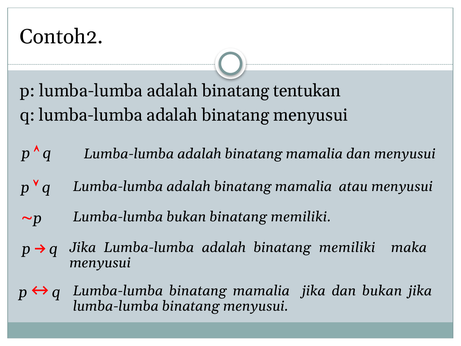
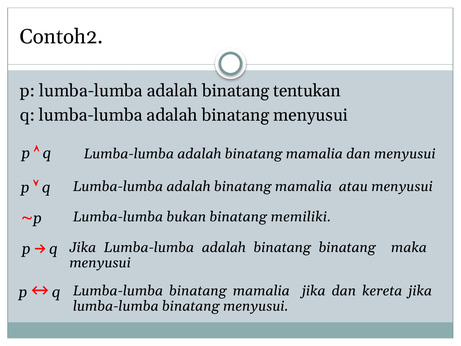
adalah binatang memiliki: memiliki -> binatang (347, 247)
dan bukan: bukan -> kereta (382, 291)
